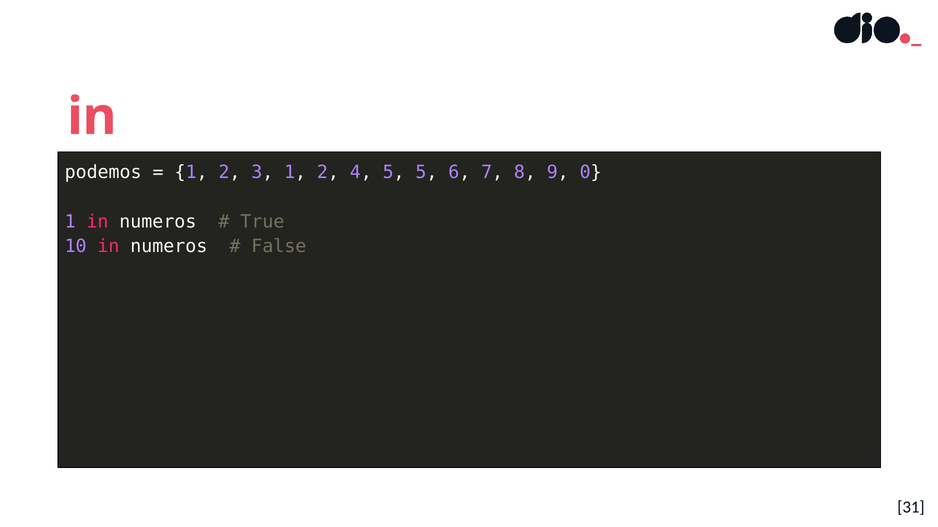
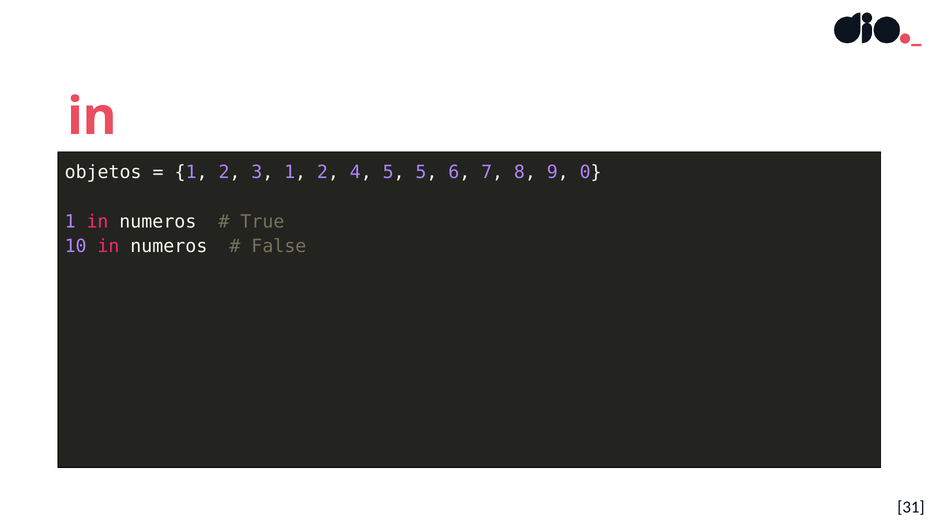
podemos: podemos -> objetos (103, 173)
